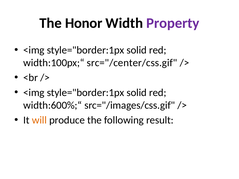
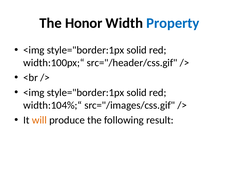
Property colour: purple -> blue (173, 23)
src="/center/css.gif: src="/center/css.gif -> src="/header/css.gif (132, 63)
width:600%;“: width:600%;“ -> width:104%;“ (53, 105)
